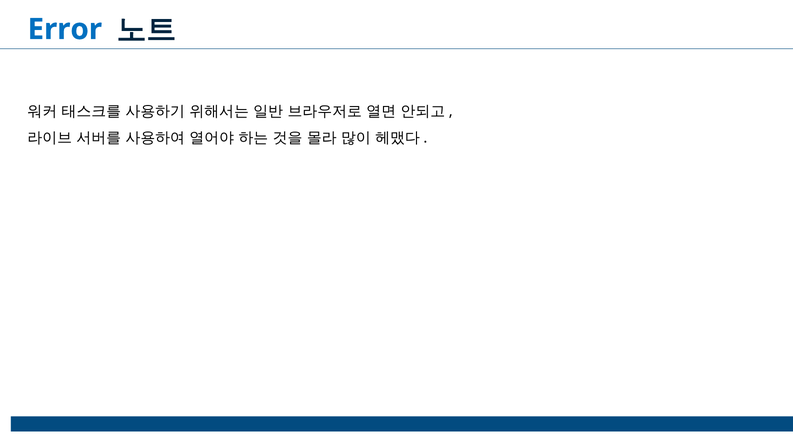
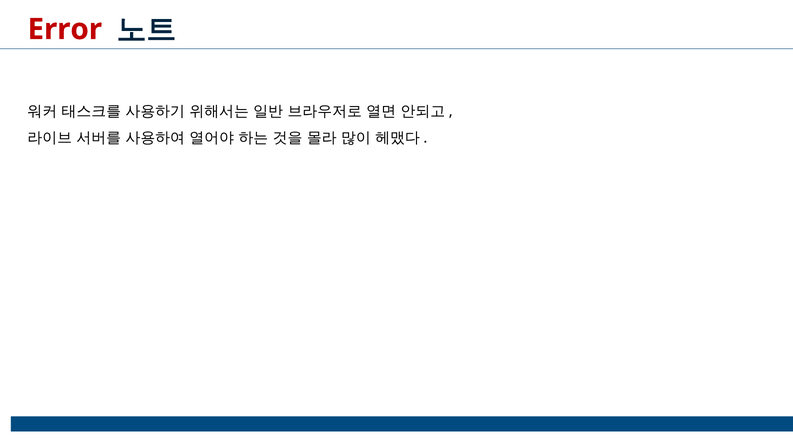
Error colour: blue -> red (65, 29)
